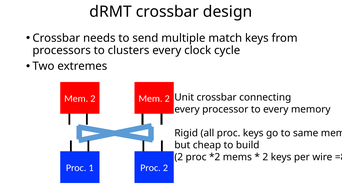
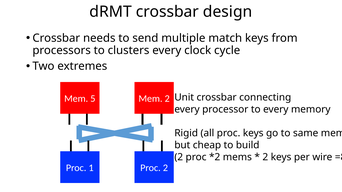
2: 2 -> 5 (93, 99)
